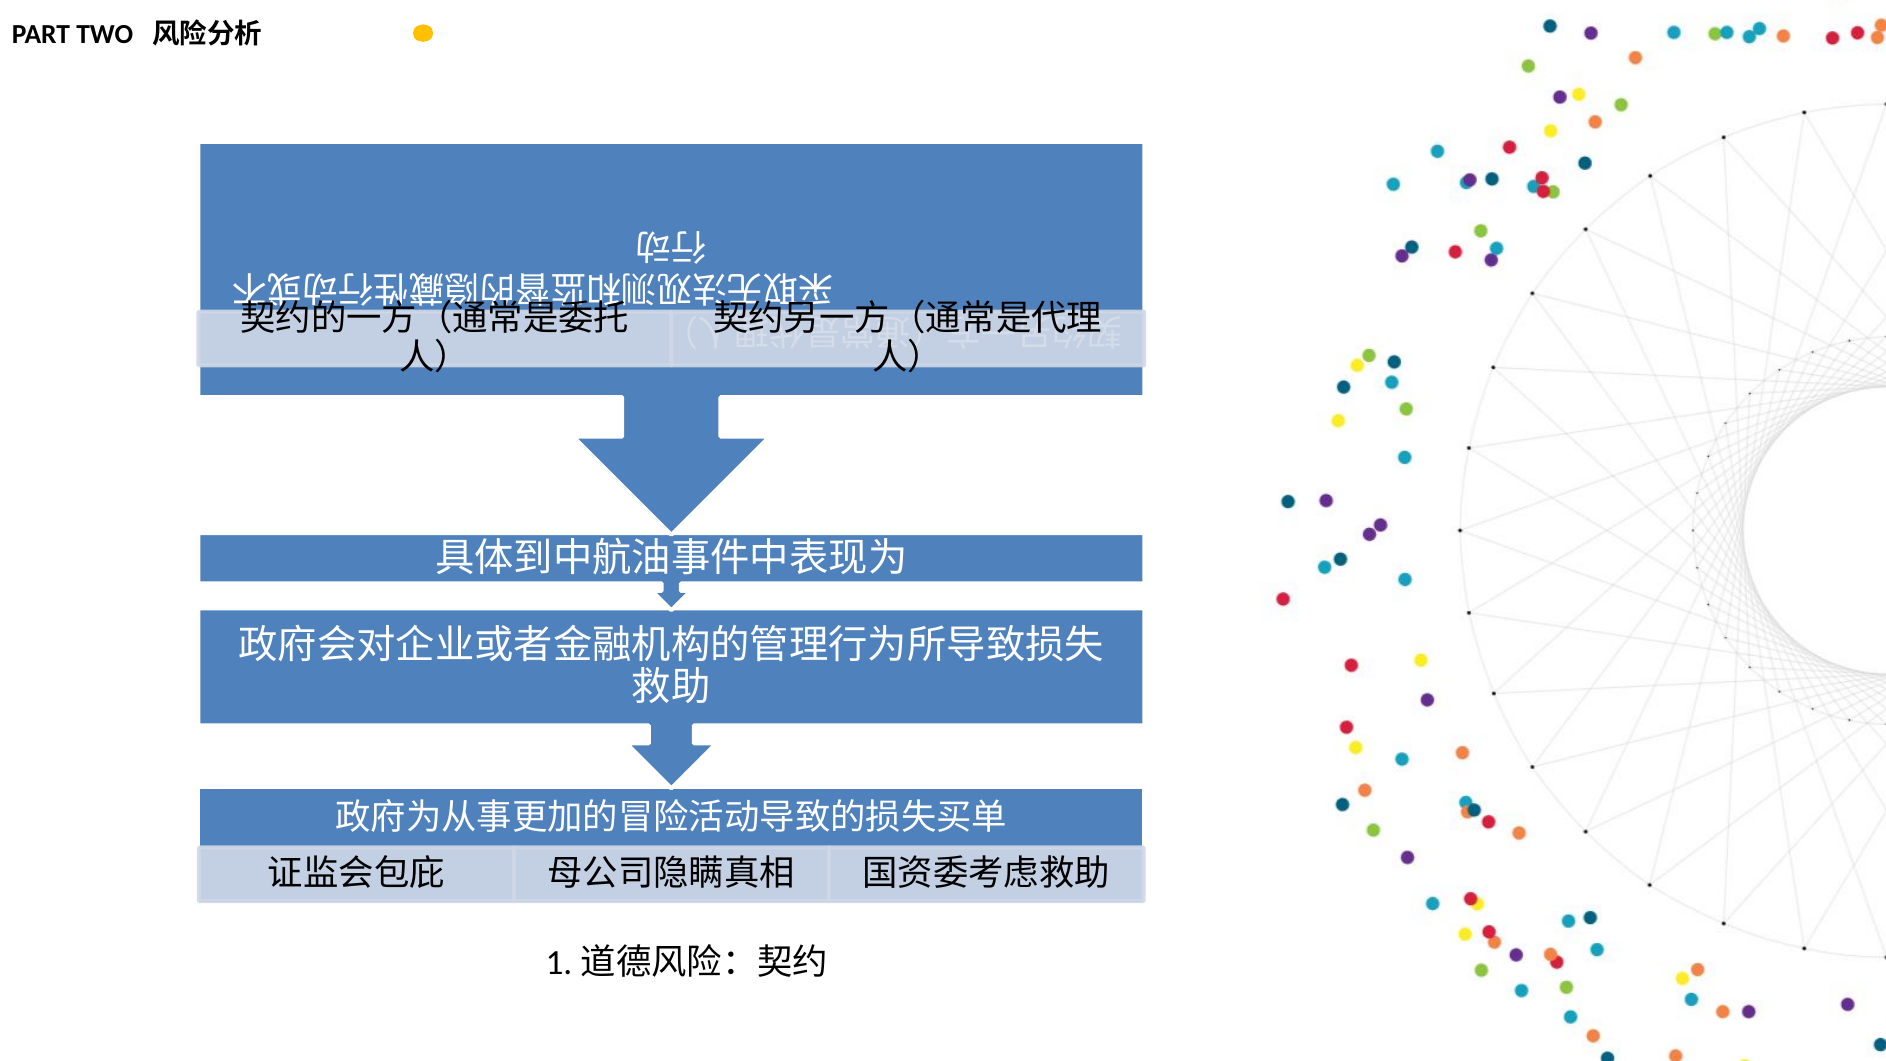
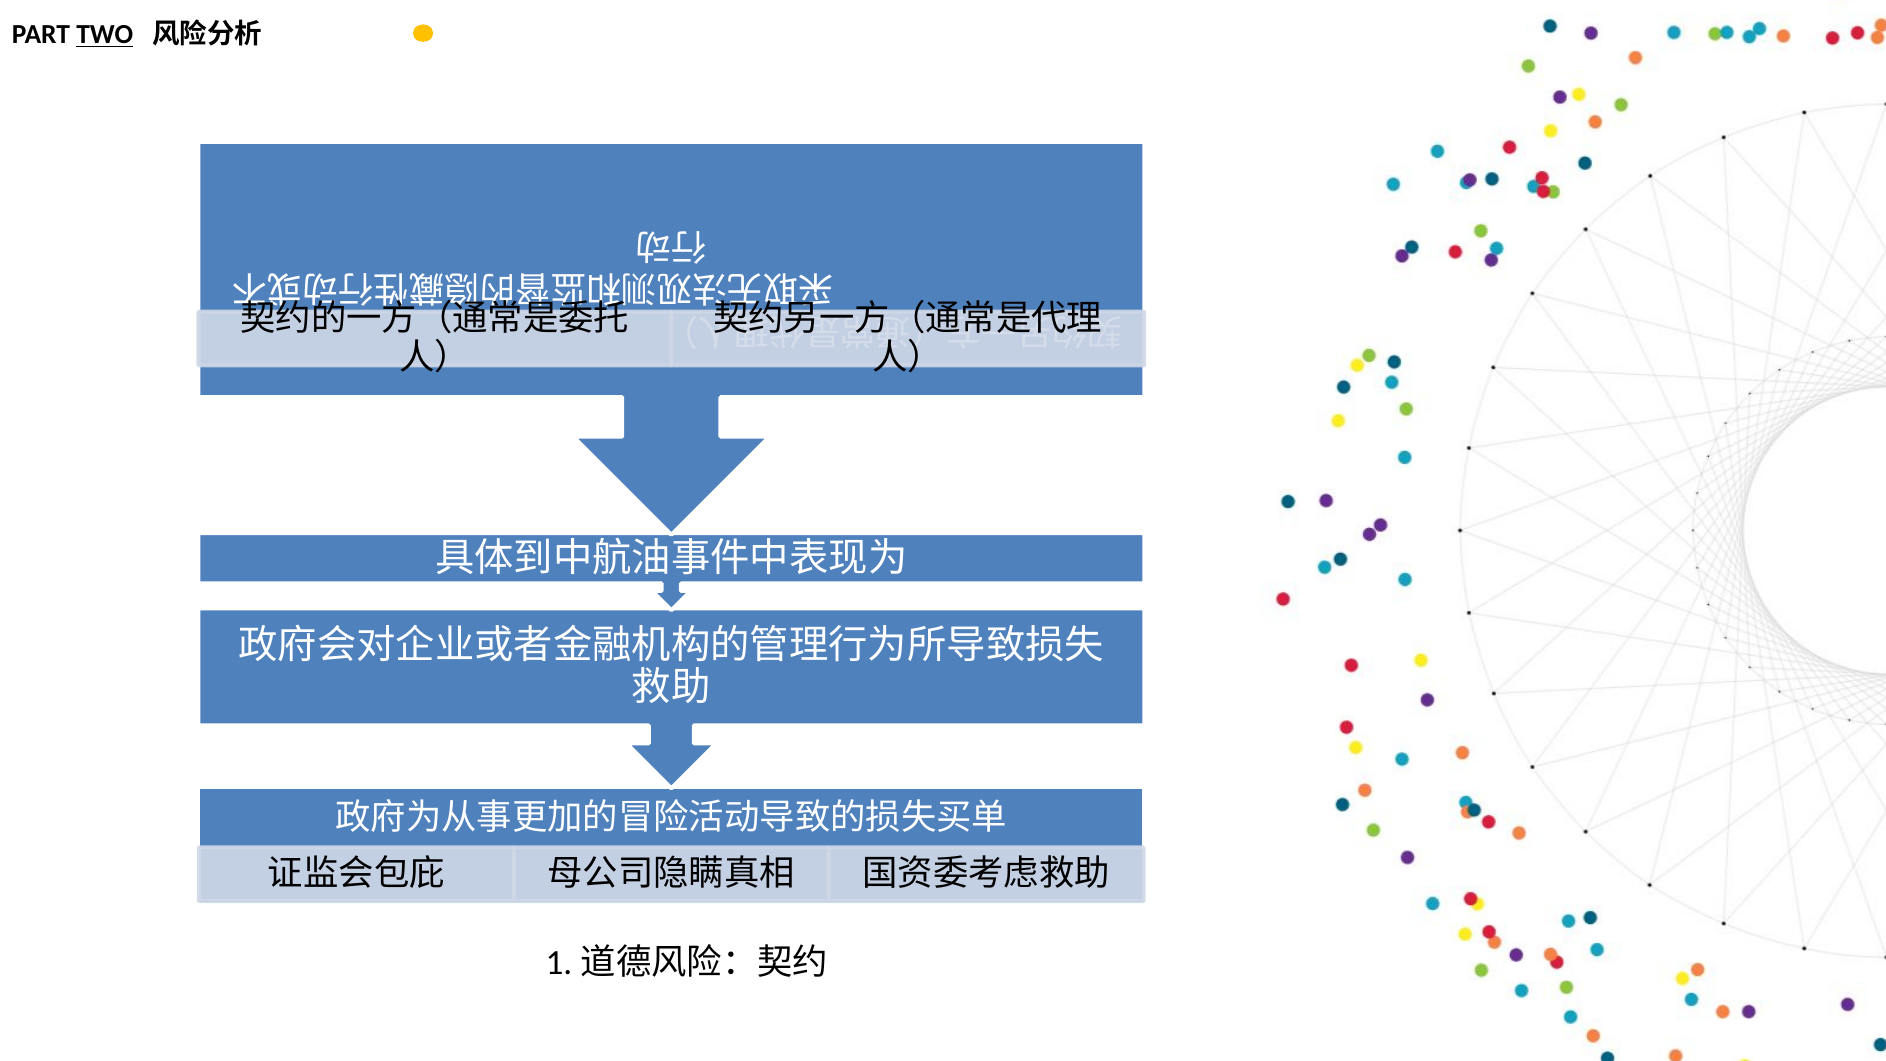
TWO underline: none -> present (105, 35)
